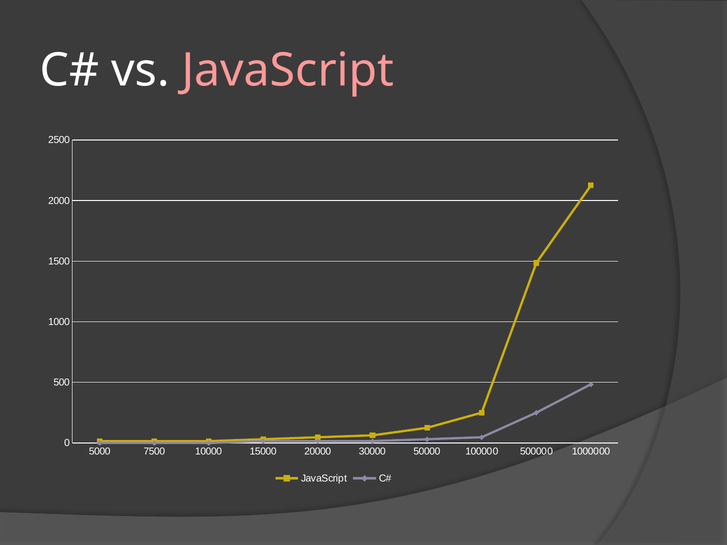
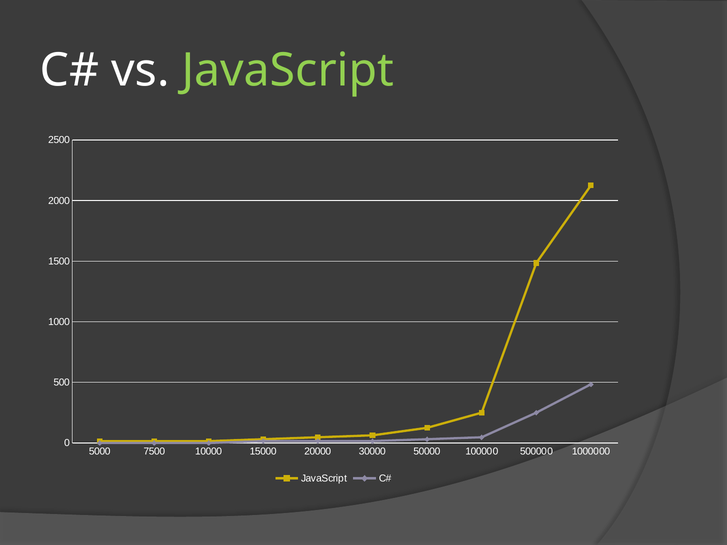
JavaScript colour: pink -> light green (288, 71)
